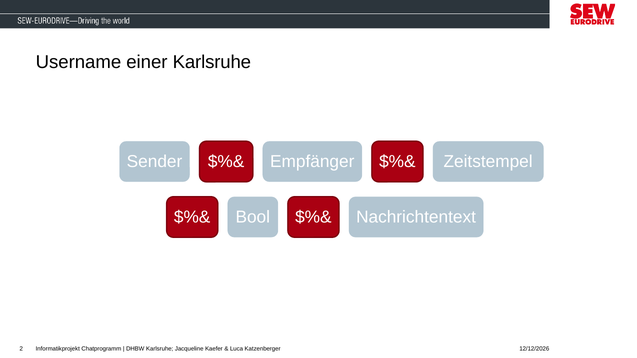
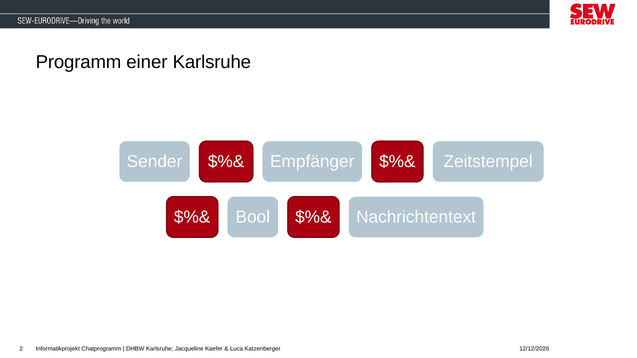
Username: Username -> Programm (78, 62)
